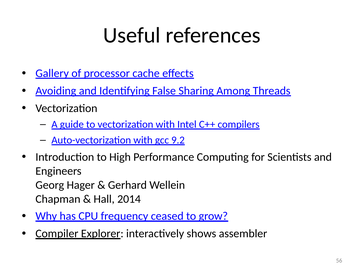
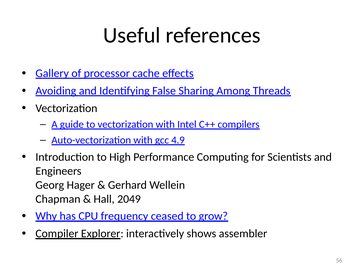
9.2: 9.2 -> 4.9 (178, 140)
2014: 2014 -> 2049 (129, 199)
